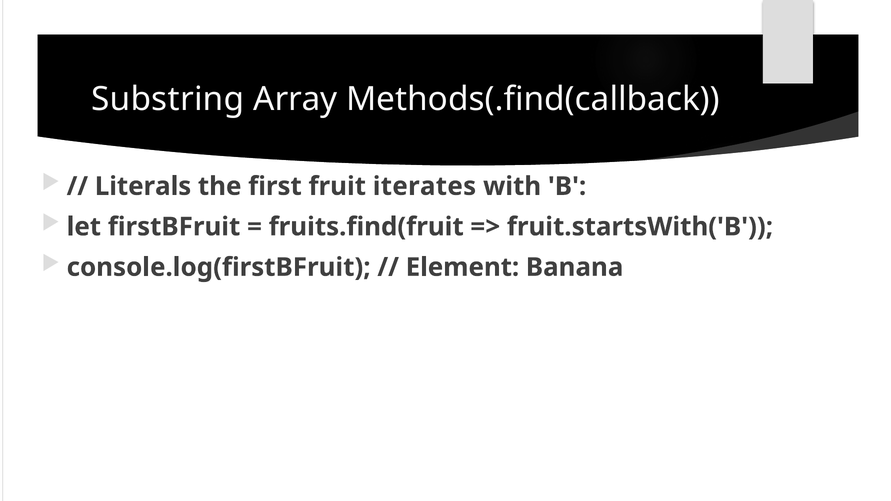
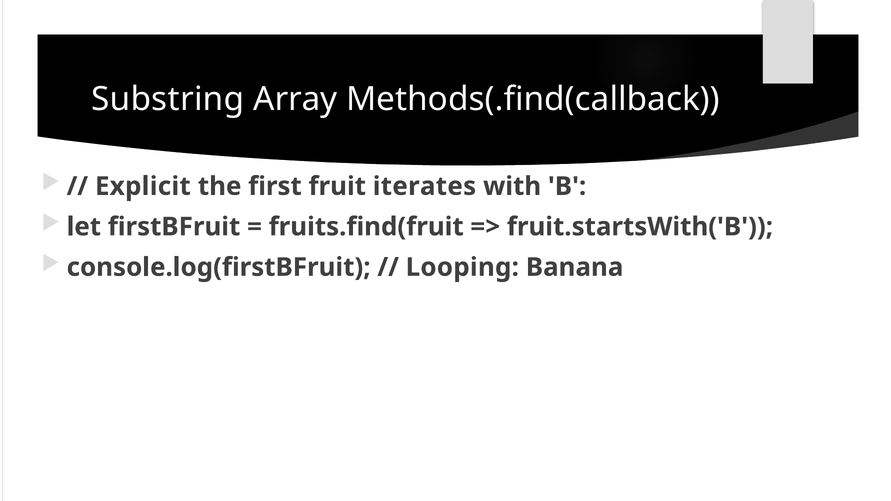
Literals: Literals -> Explicit (143, 186)
Element: Element -> Looping (462, 267)
